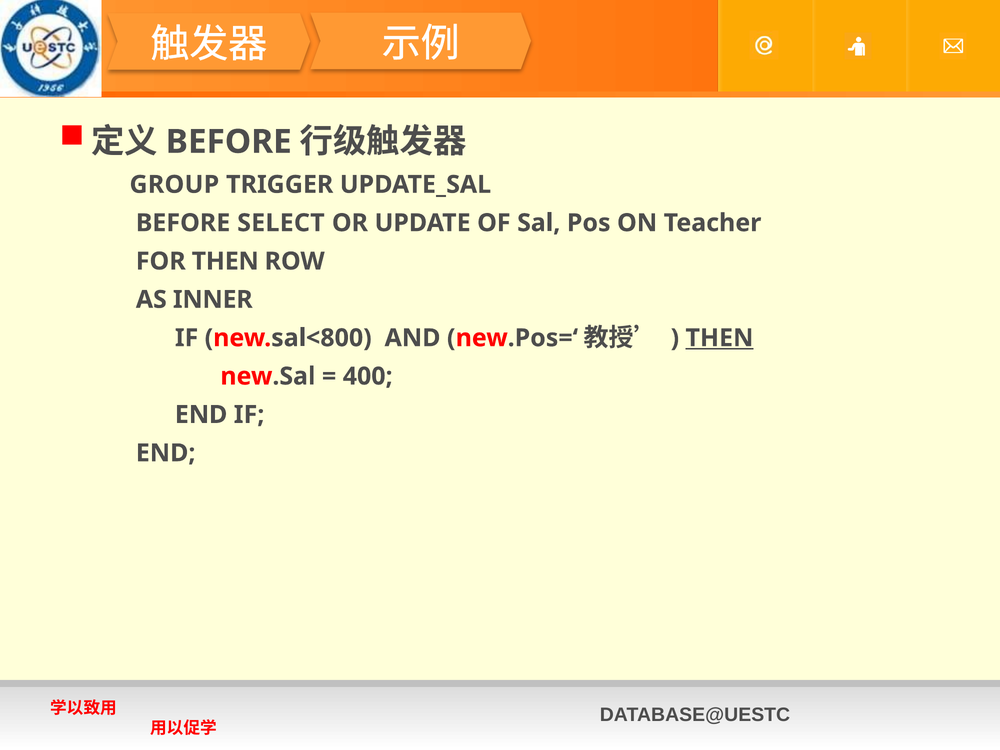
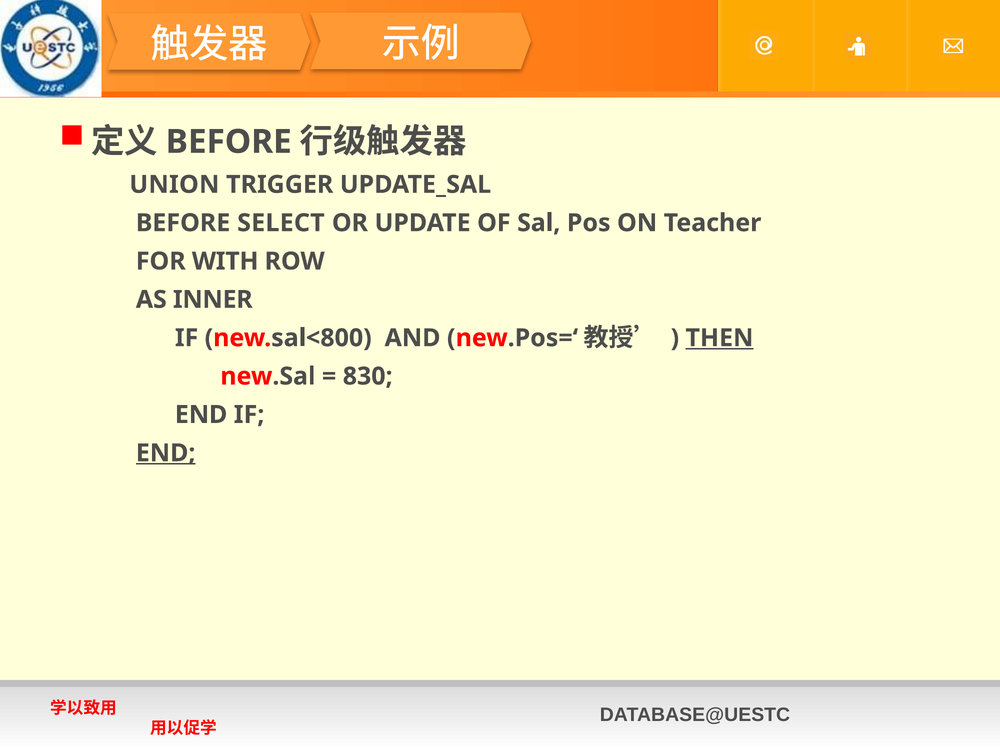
GROUP: GROUP -> UNION (174, 185)
FOR THEN: THEN -> WITH (225, 261)
400: 400 -> 830 (368, 376)
END underline: none -> present (166, 453)
